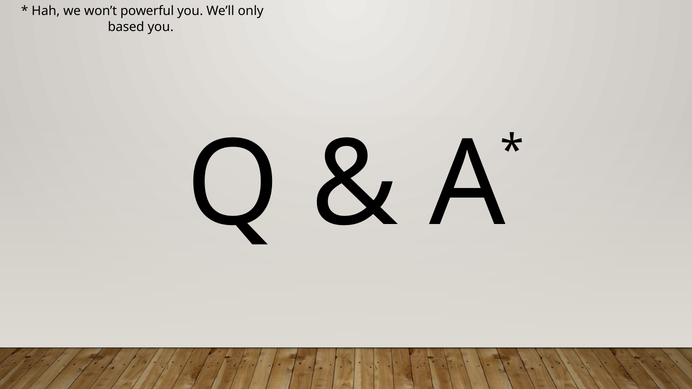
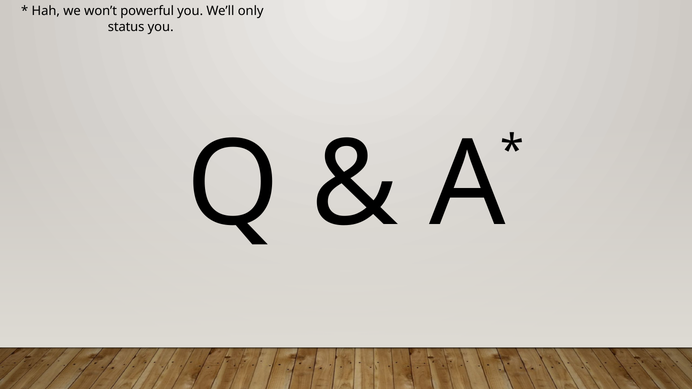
based: based -> status (126, 27)
